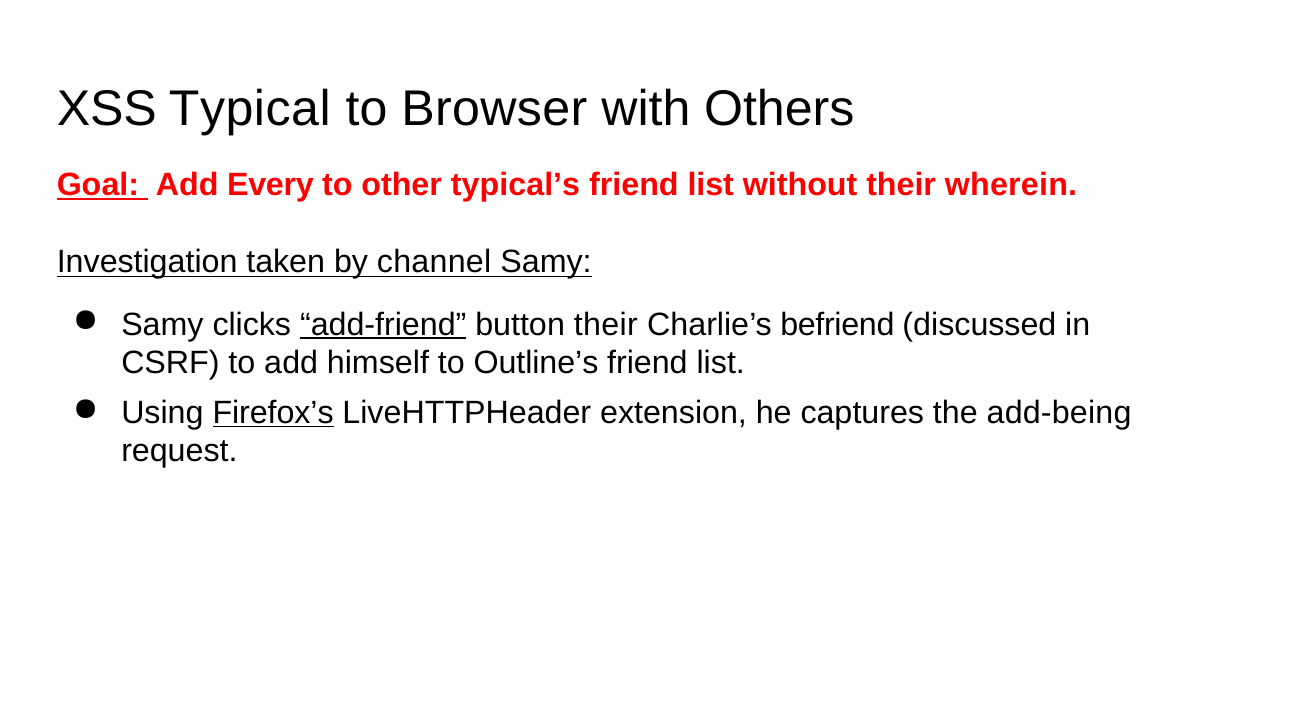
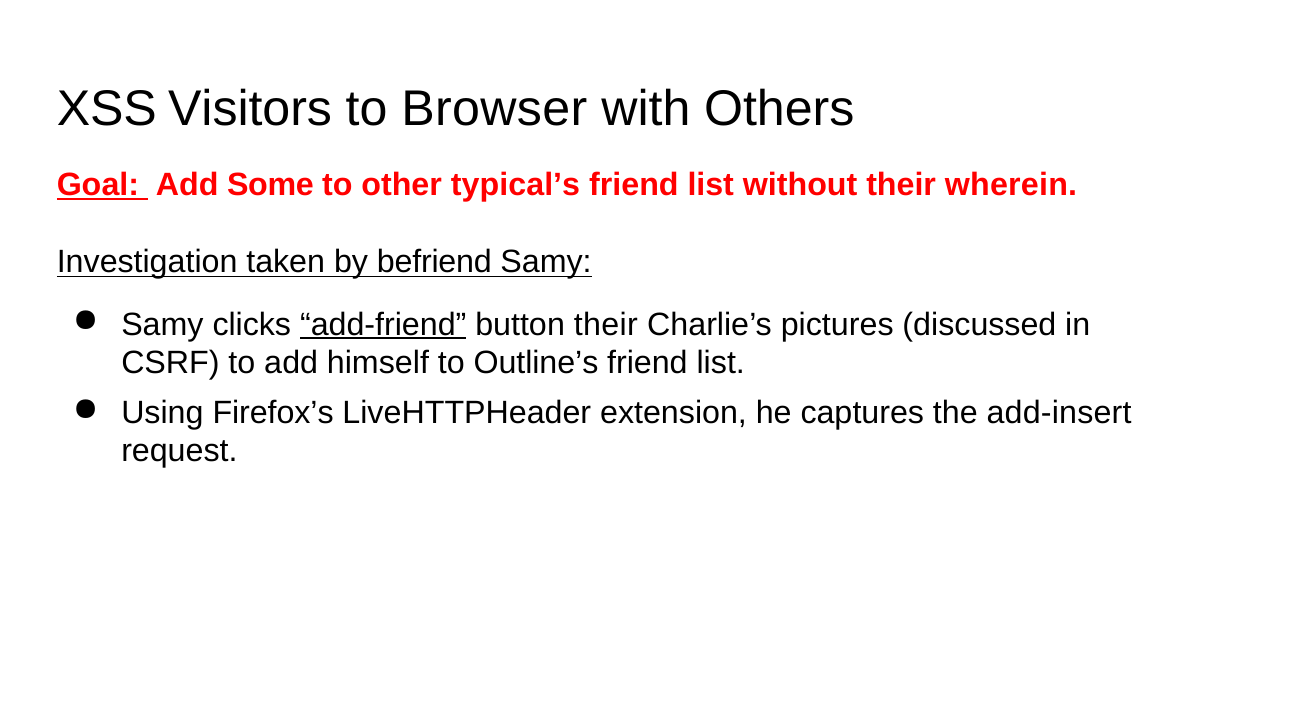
Typical: Typical -> Visitors (250, 109)
Every: Every -> Some (270, 185)
channel: channel -> befriend (434, 262)
befriend: befriend -> pictures (837, 325)
Firefox’s underline: present -> none (273, 413)
add-being: add-being -> add-insert (1059, 413)
